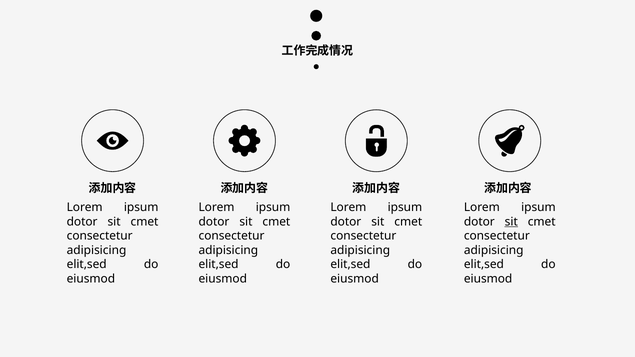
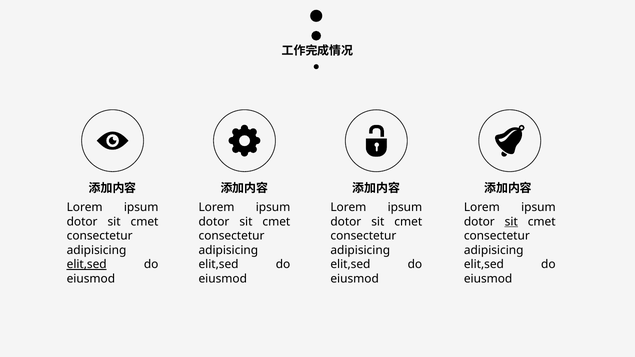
elit,sed underline: none -> present (87, 265)
